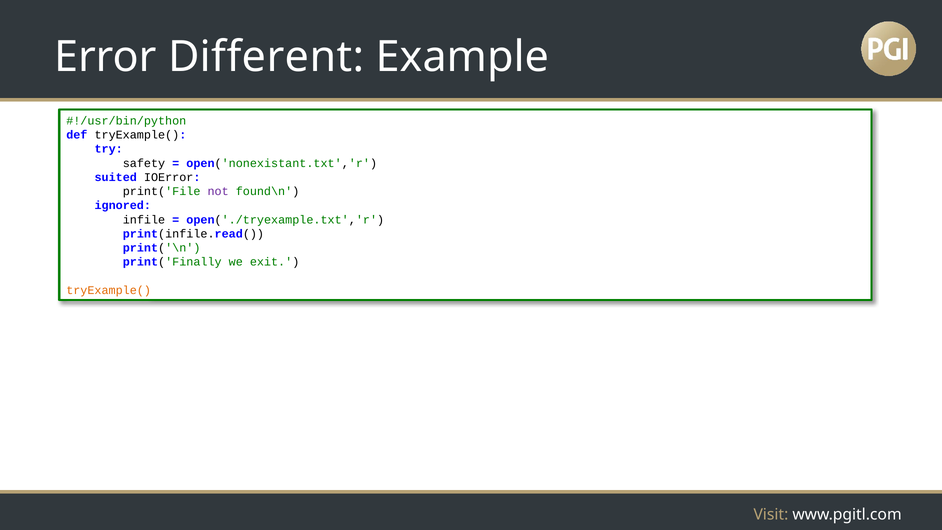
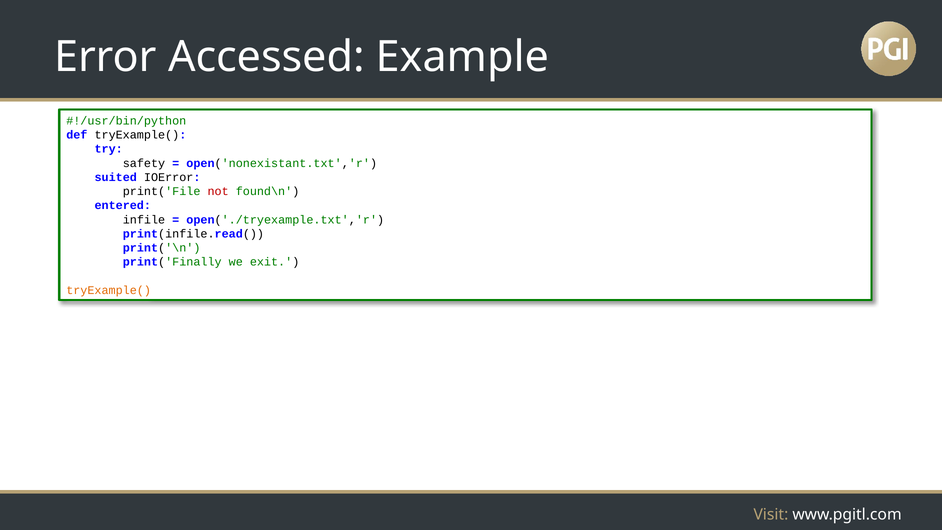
Different: Different -> Accessed (266, 57)
not colour: purple -> red (218, 191)
ignored: ignored -> entered (123, 205)
